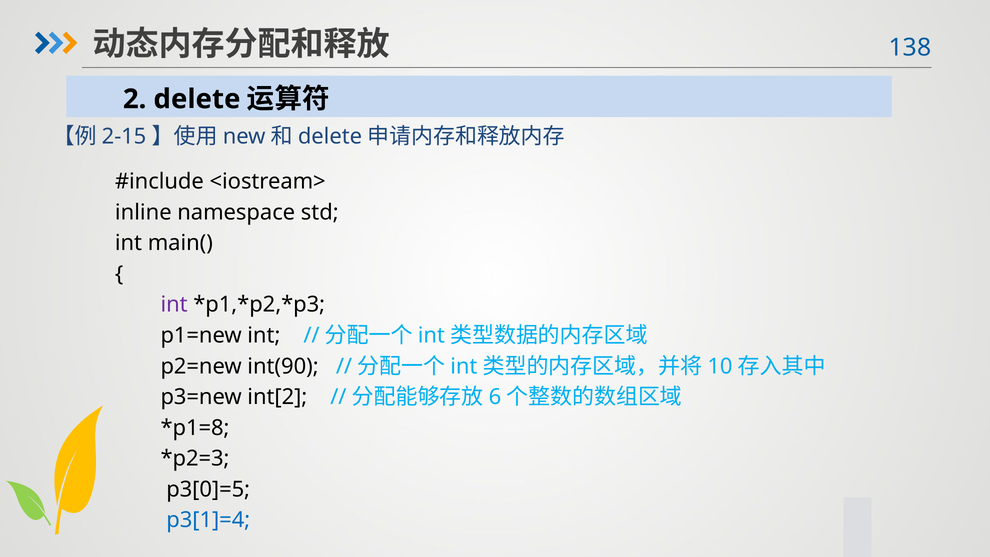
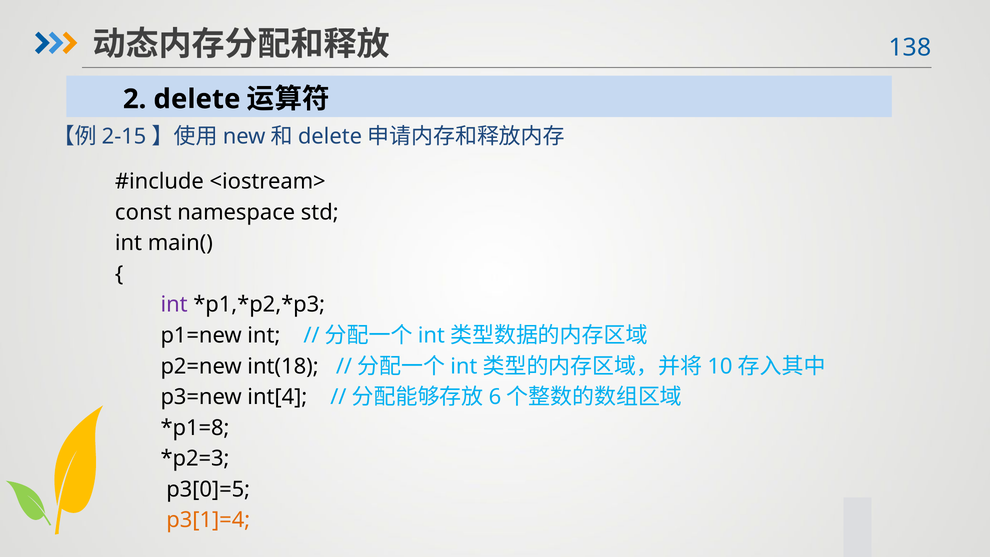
inline: inline -> const (143, 212)
int(90: int(90 -> int(18 (283, 366)
int[2: int[2 -> int[4 (277, 397)
p3[1]=4 colour: blue -> orange (208, 520)
